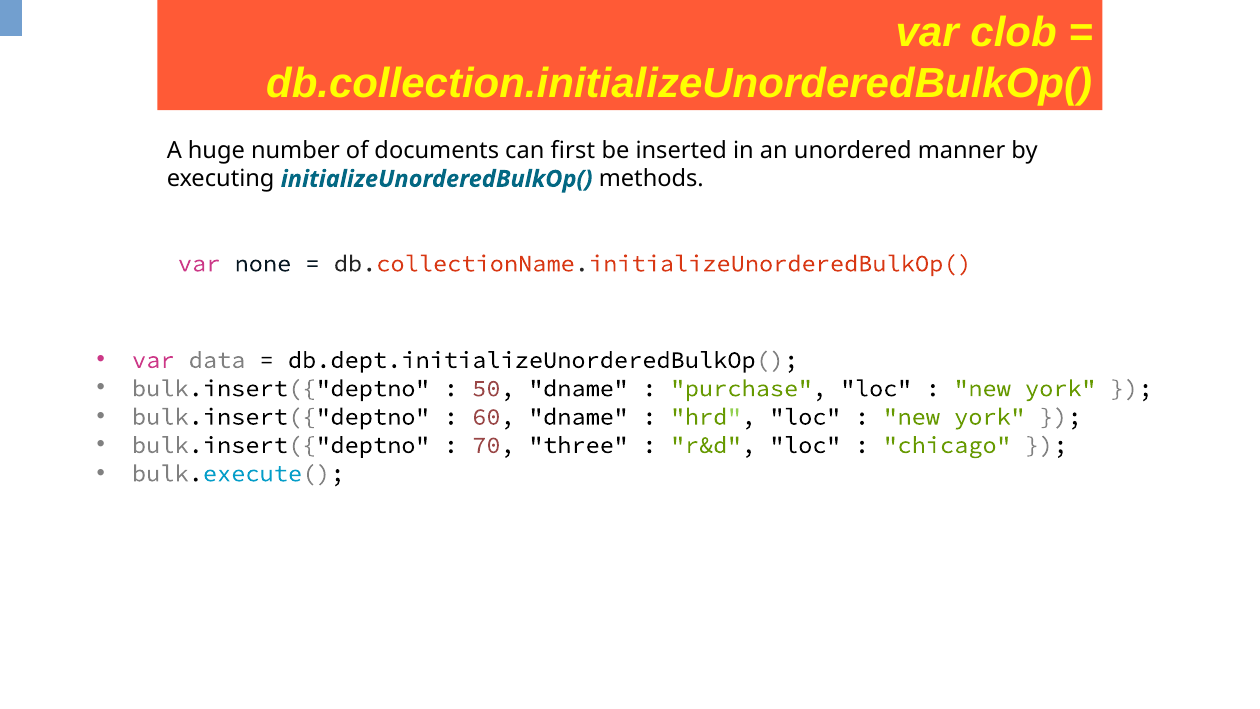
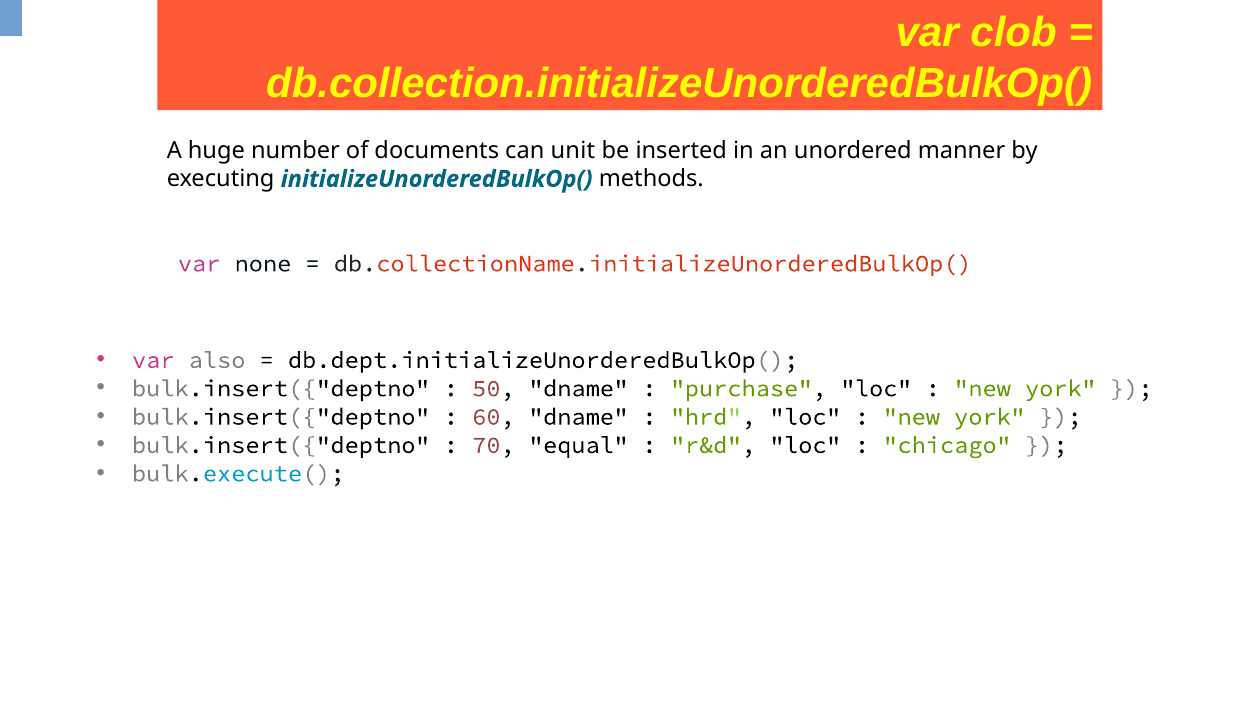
first: first -> unit (573, 151)
data: data -> also (217, 360)
three: three -> equal (579, 445)
